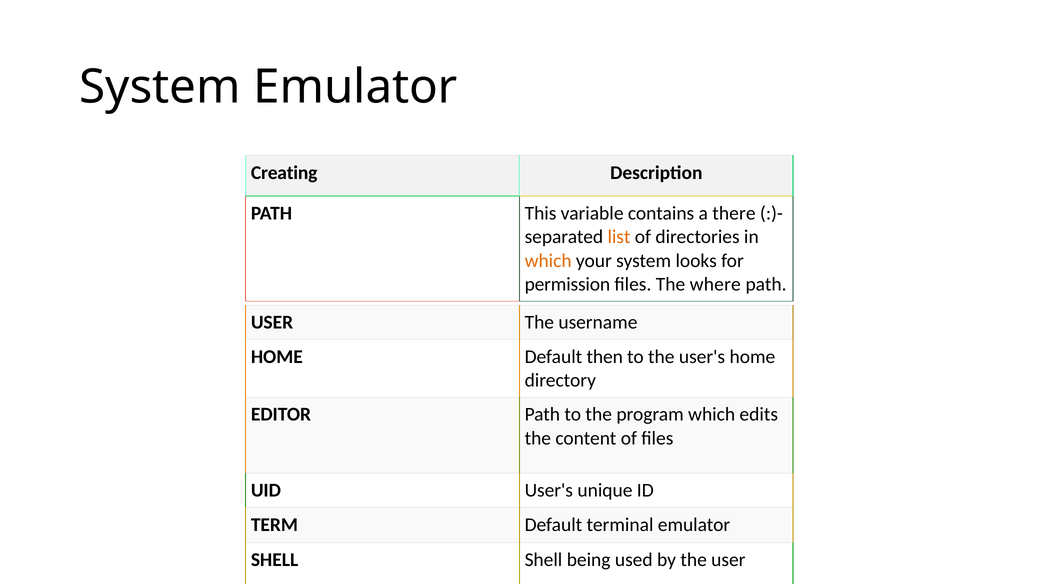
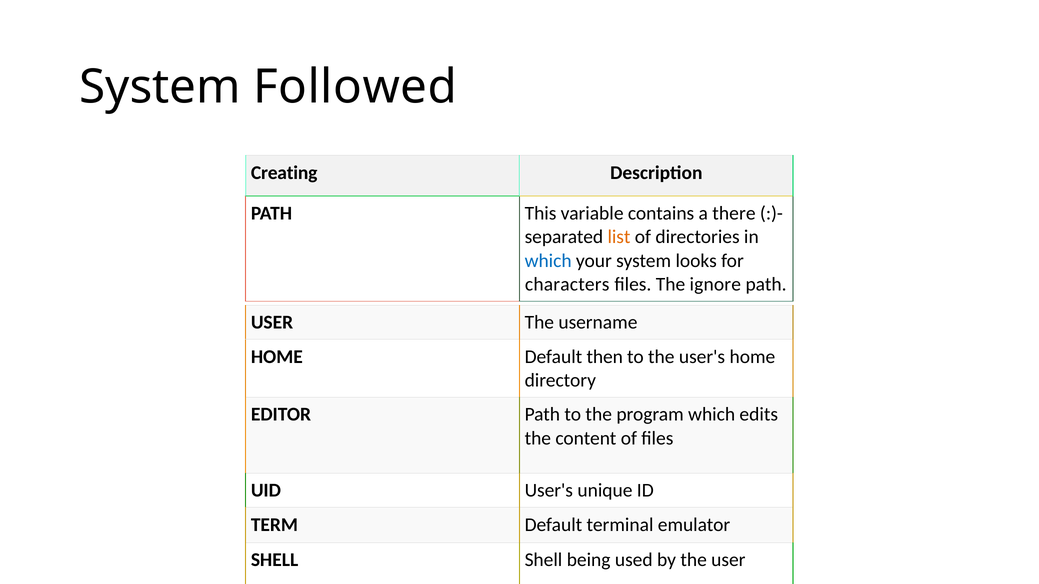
System Emulator: Emulator -> Followed (355, 87)
which colour: orange -> blue (548, 261)
permission: permission -> characters (567, 285)
where: where -> ignore (715, 285)
